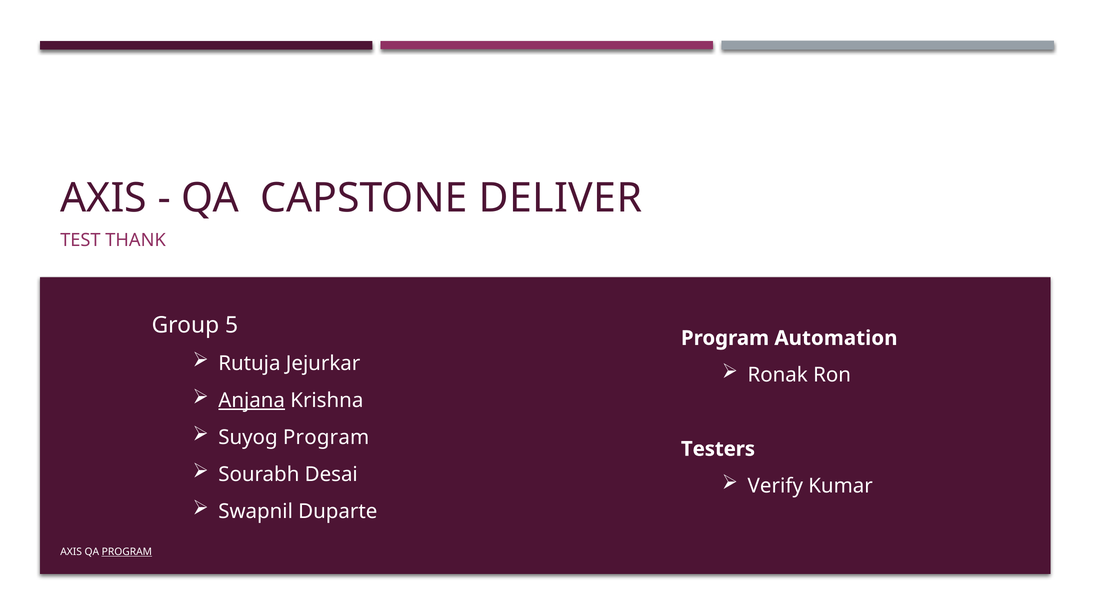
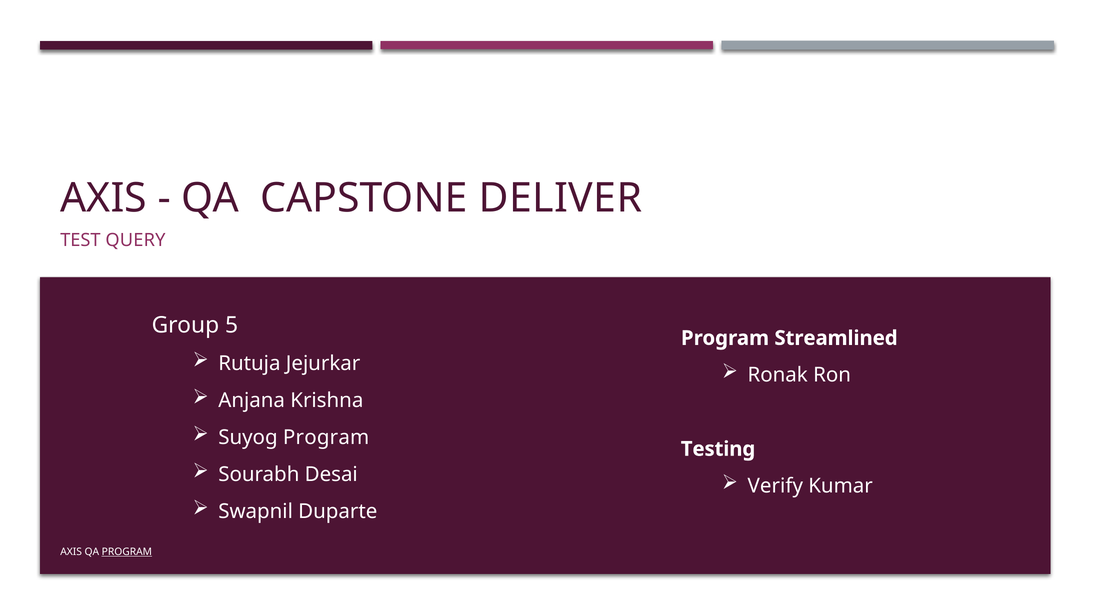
THANK: THANK -> QUERY (135, 240)
Automation: Automation -> Streamlined (836, 338)
Anjana underline: present -> none (252, 400)
Testers: Testers -> Testing (718, 449)
